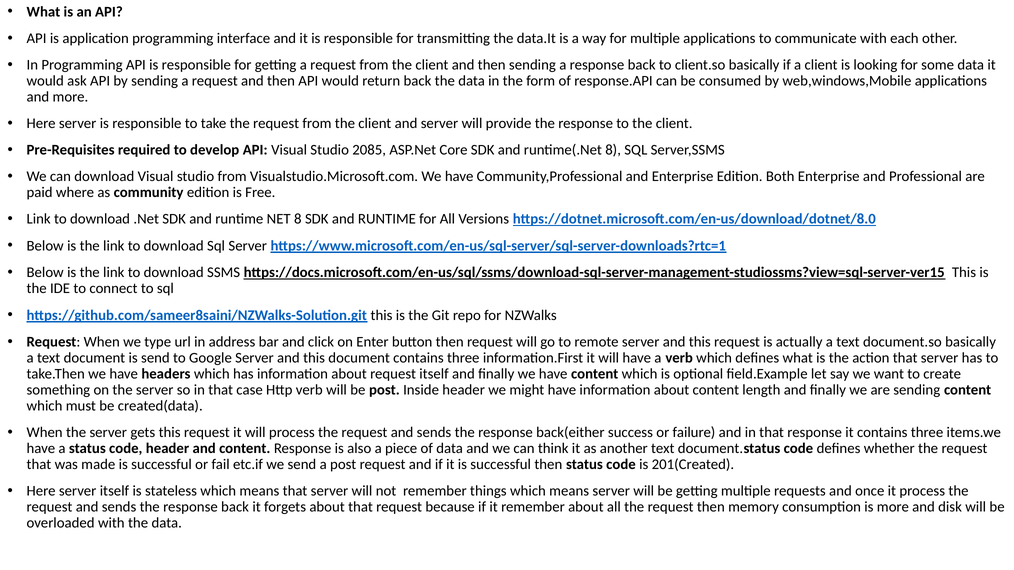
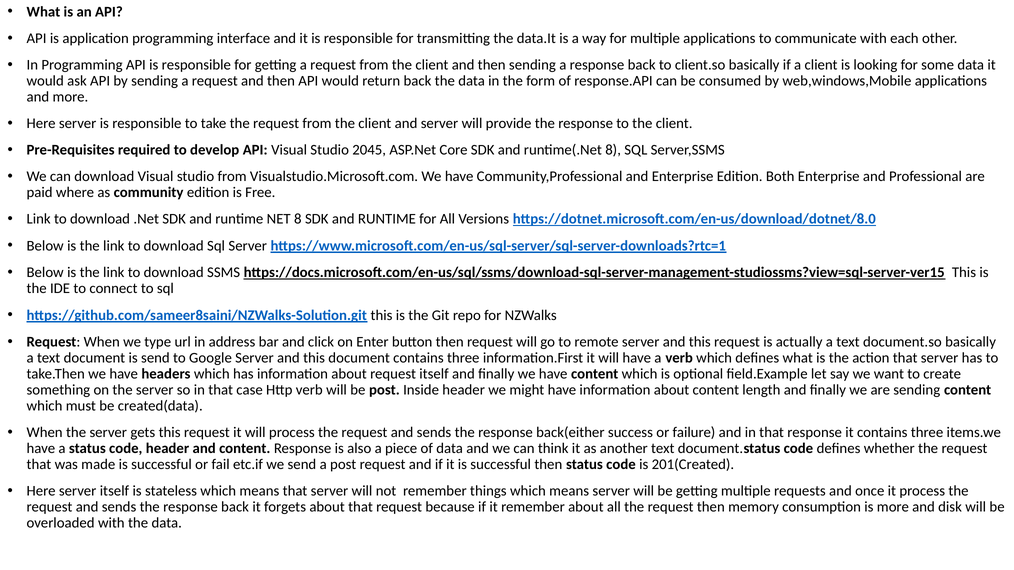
2085: 2085 -> 2045 (369, 150)
